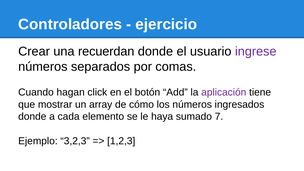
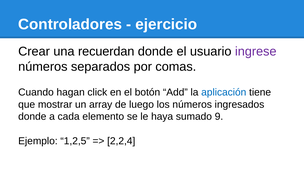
aplicación colour: purple -> blue (224, 92)
cómo: cómo -> luego (141, 104)
7: 7 -> 9 (219, 117)
3,2,3: 3,2,3 -> 1,2,5 (75, 141)
1,2,3: 1,2,3 -> 2,2,4 (121, 141)
